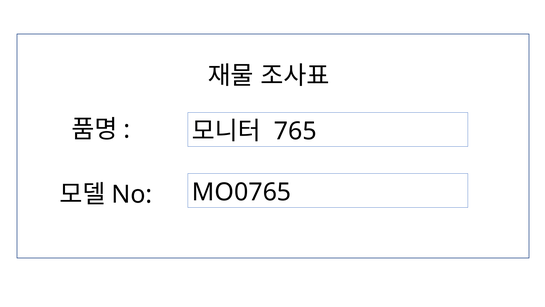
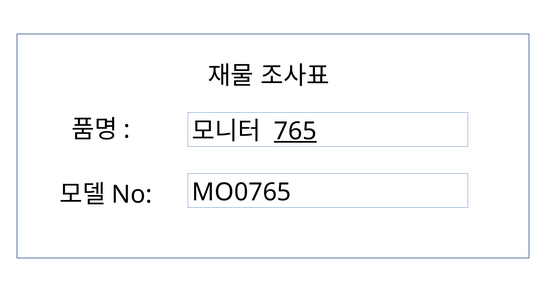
765 underline: none -> present (295, 131)
